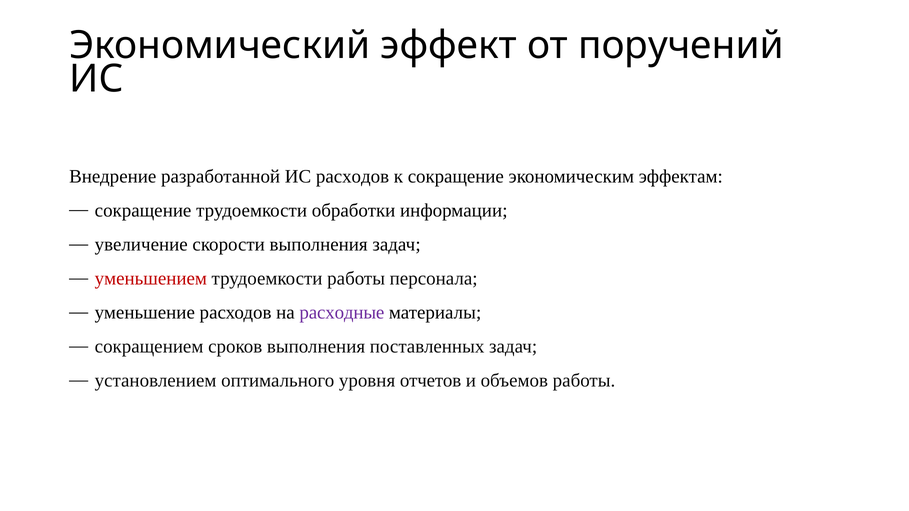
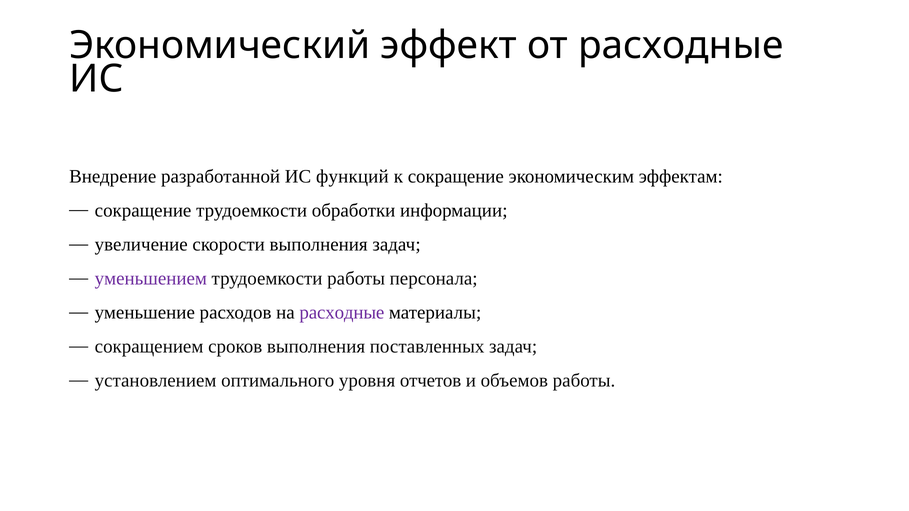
от поручений: поручений -> расходные (681, 45)
ИС расходов: расходов -> функций (352, 176)
уменьшением colour: red -> purple (151, 279)
